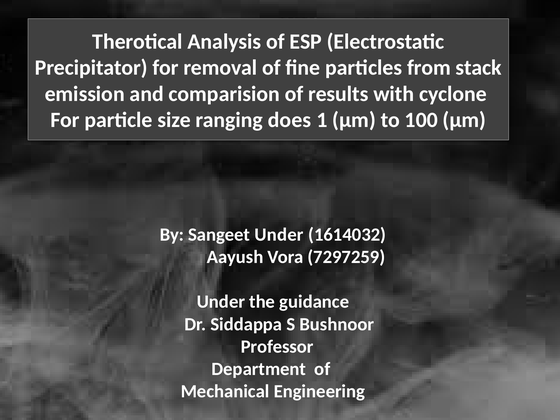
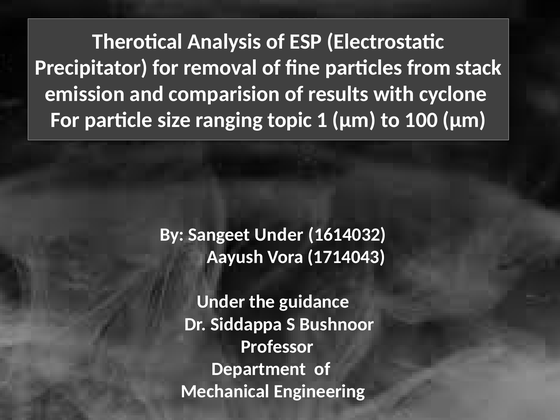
does: does -> topic (290, 120)
7297259: 7297259 -> 1714043 (346, 257)
